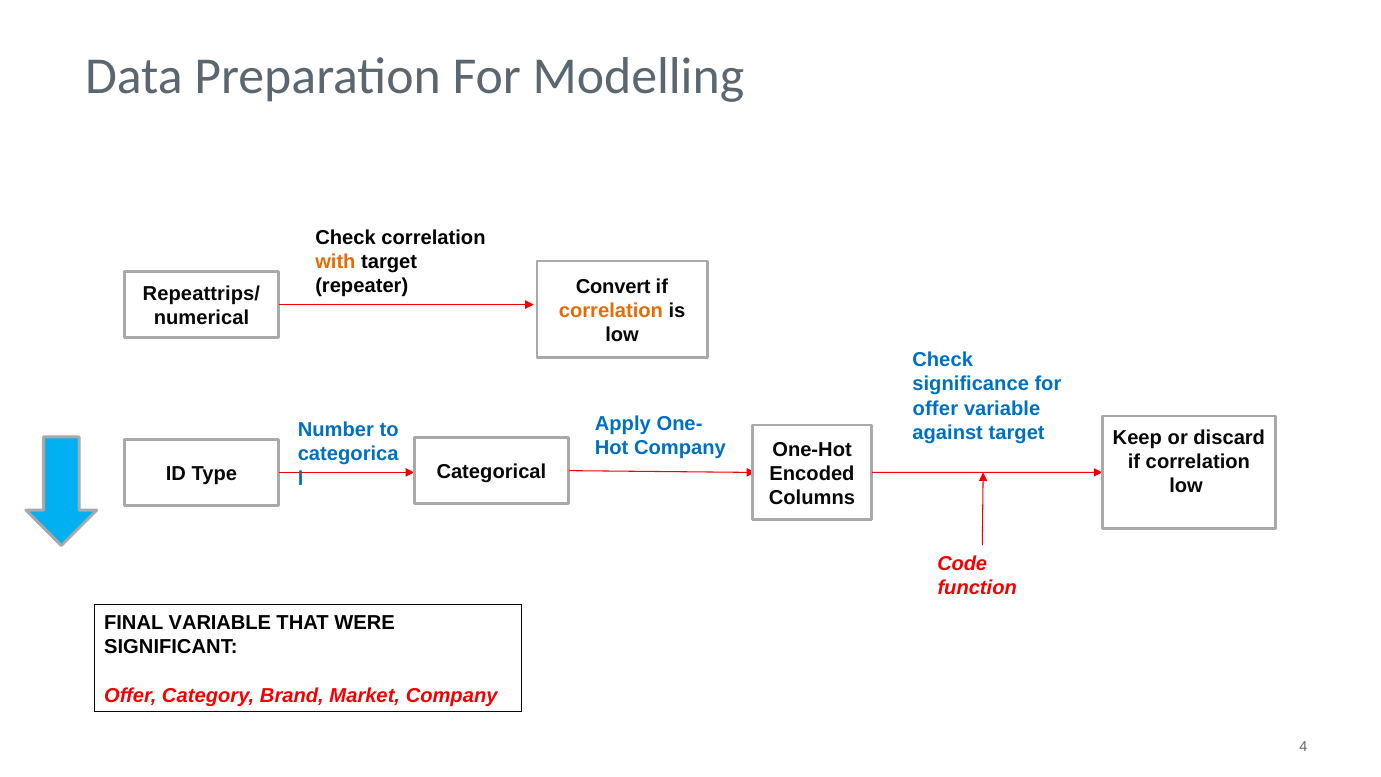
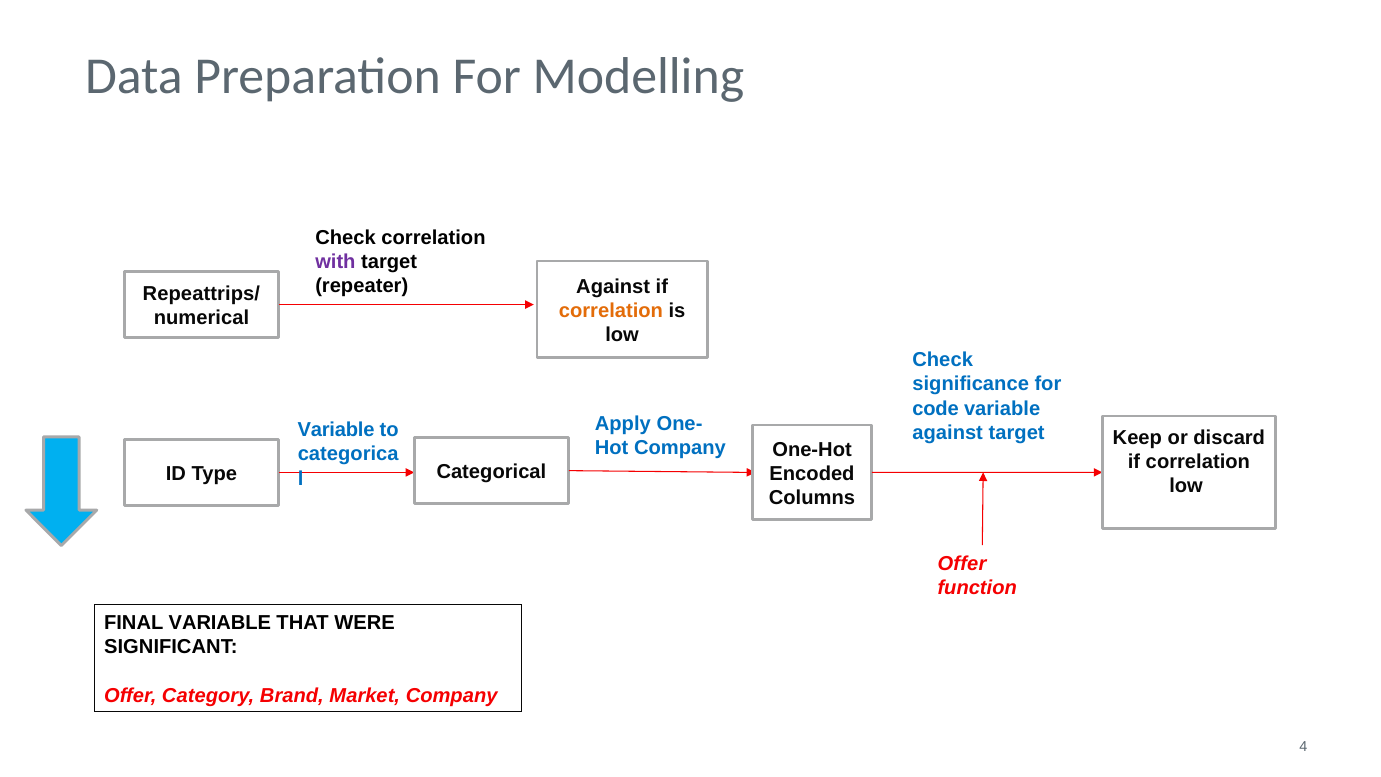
with colour: orange -> purple (335, 262)
Convert: Convert -> Against (613, 287)
offer: offer -> code (936, 408)
Number: Number -> Variable (336, 430)
Code: Code -> Offer (962, 563)
